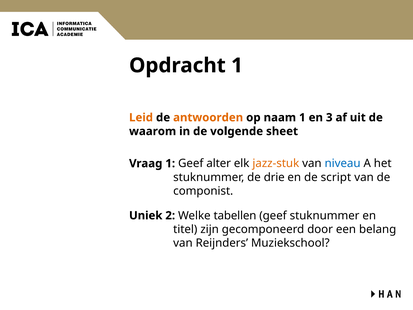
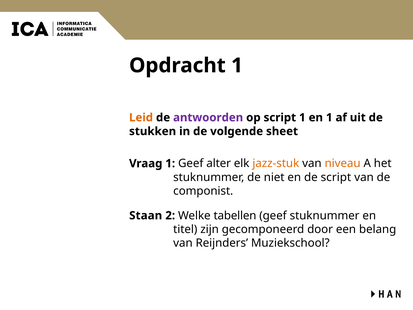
antwoorden colour: orange -> purple (208, 117)
op naam: naam -> script (280, 117)
en 3: 3 -> 1 (329, 117)
waarom: waarom -> stukken (153, 131)
niveau colour: blue -> orange (343, 163)
drie: drie -> niet (274, 177)
Uniek: Uniek -> Staan (146, 215)
